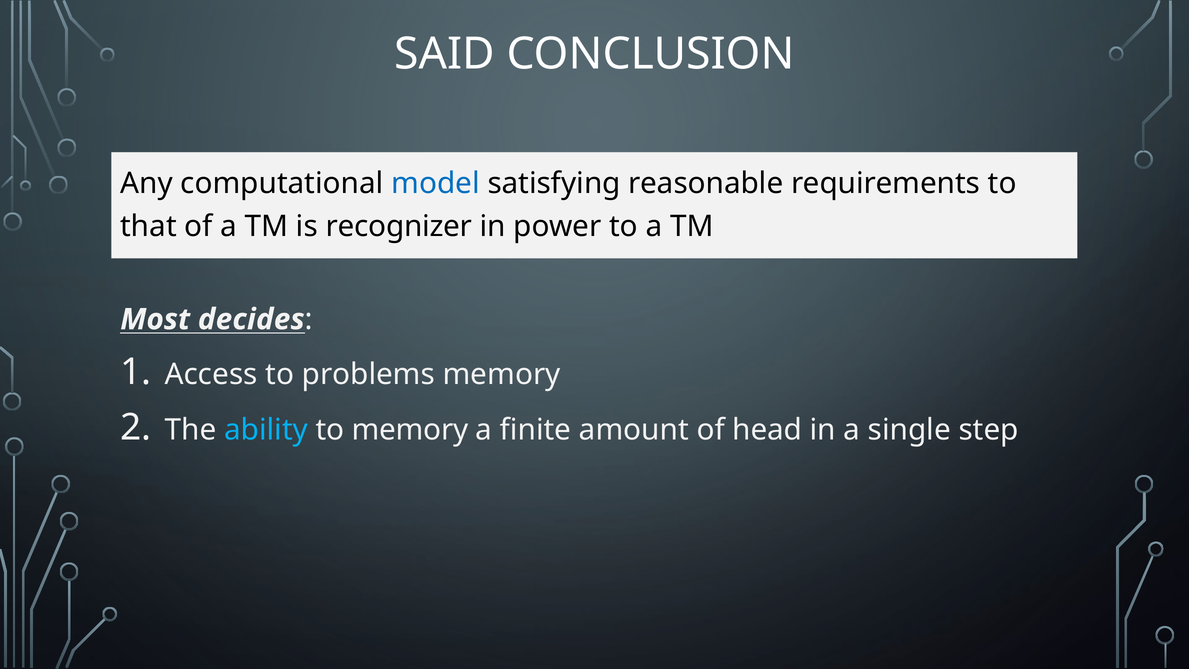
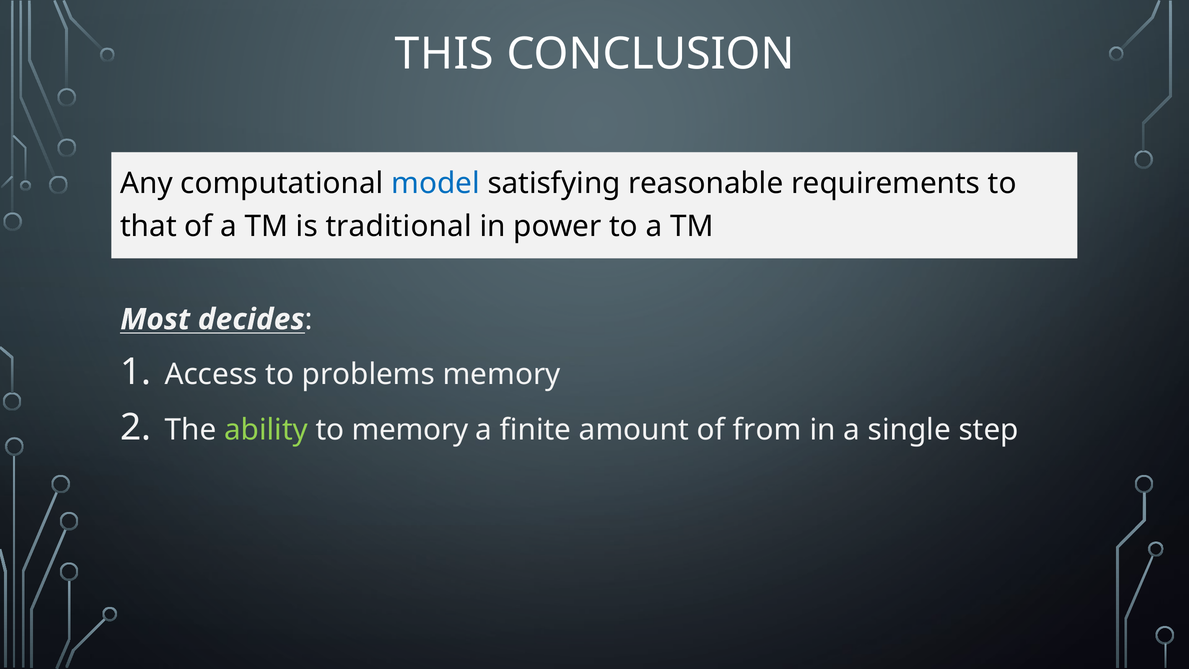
SAID: SAID -> THIS (444, 54)
recognizer: recognizer -> traditional (399, 226)
ability colour: light blue -> light green (266, 430)
head: head -> from (767, 430)
